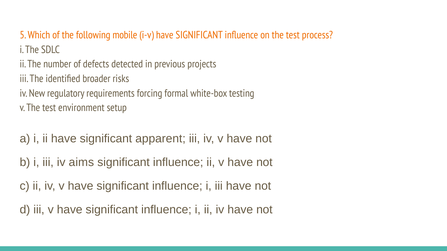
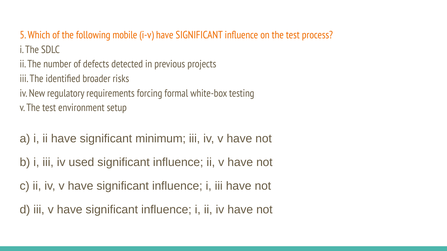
apparent: apparent -> minimum (161, 139)
aims: aims -> used (81, 163)
